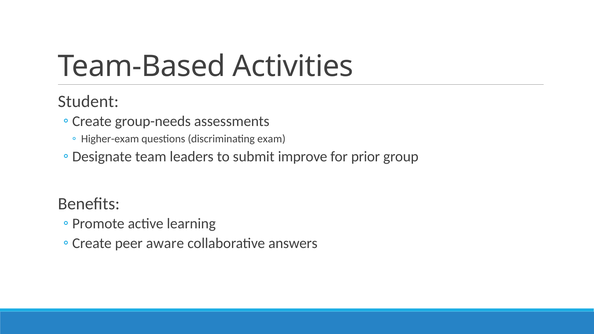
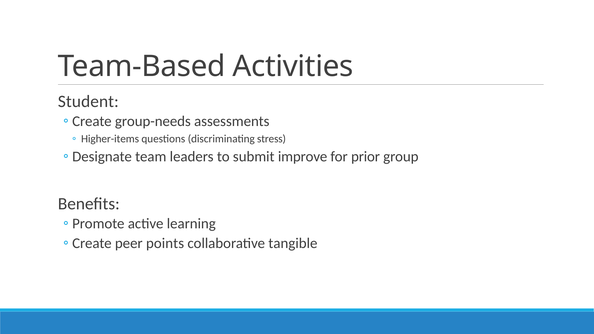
Higher-exam: Higher-exam -> Higher-items (110, 139)
exam: exam -> stress (271, 139)
aware: aware -> points (165, 243)
answers: answers -> tangible (293, 243)
